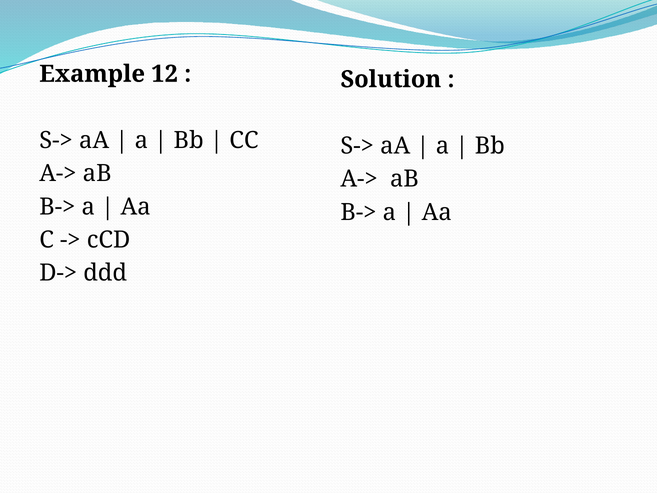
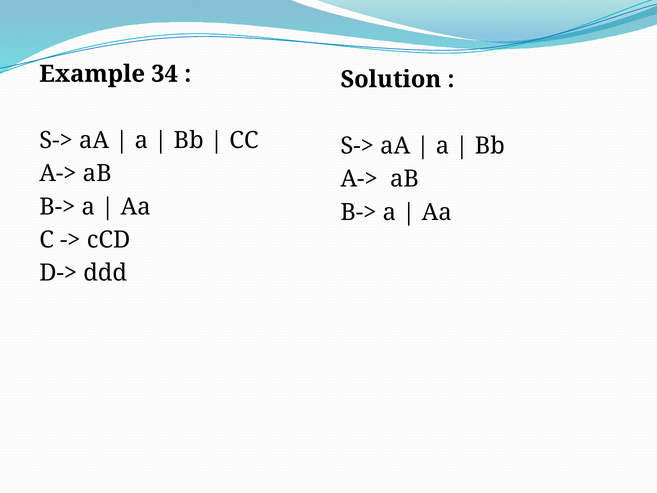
12: 12 -> 34 (165, 74)
